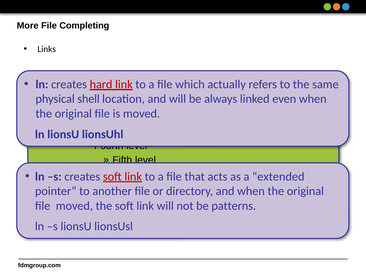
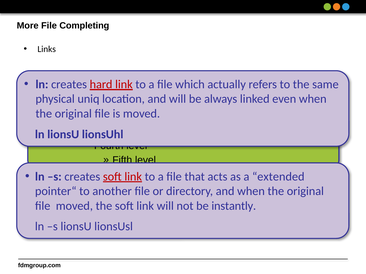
shell: shell -> uniq (88, 99)
patterns: patterns -> instantly (234, 206)
